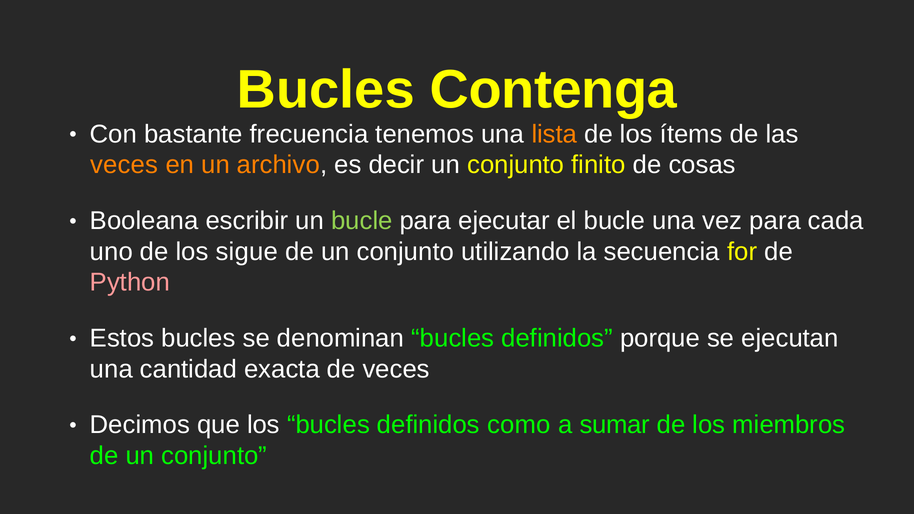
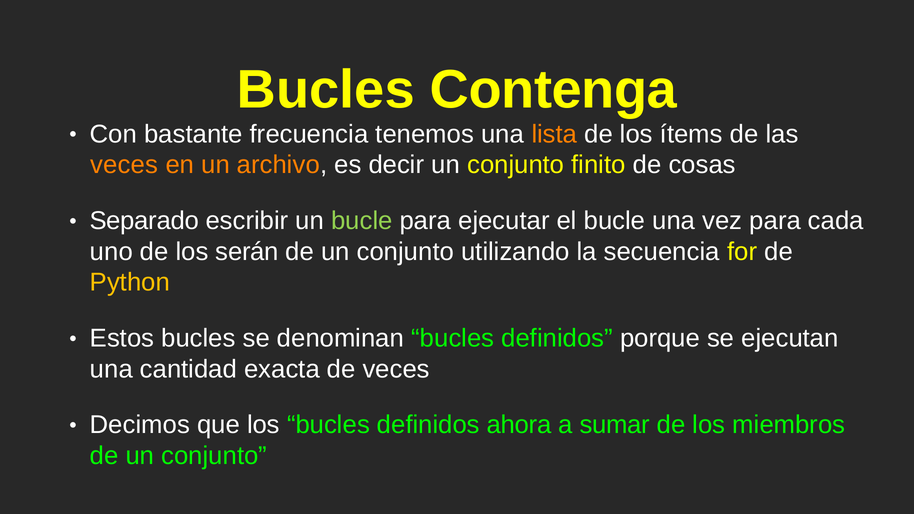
Booleana: Booleana -> Separado (144, 221)
sigue: sigue -> serán (247, 252)
Python colour: pink -> yellow (130, 282)
como: como -> ahora (519, 425)
